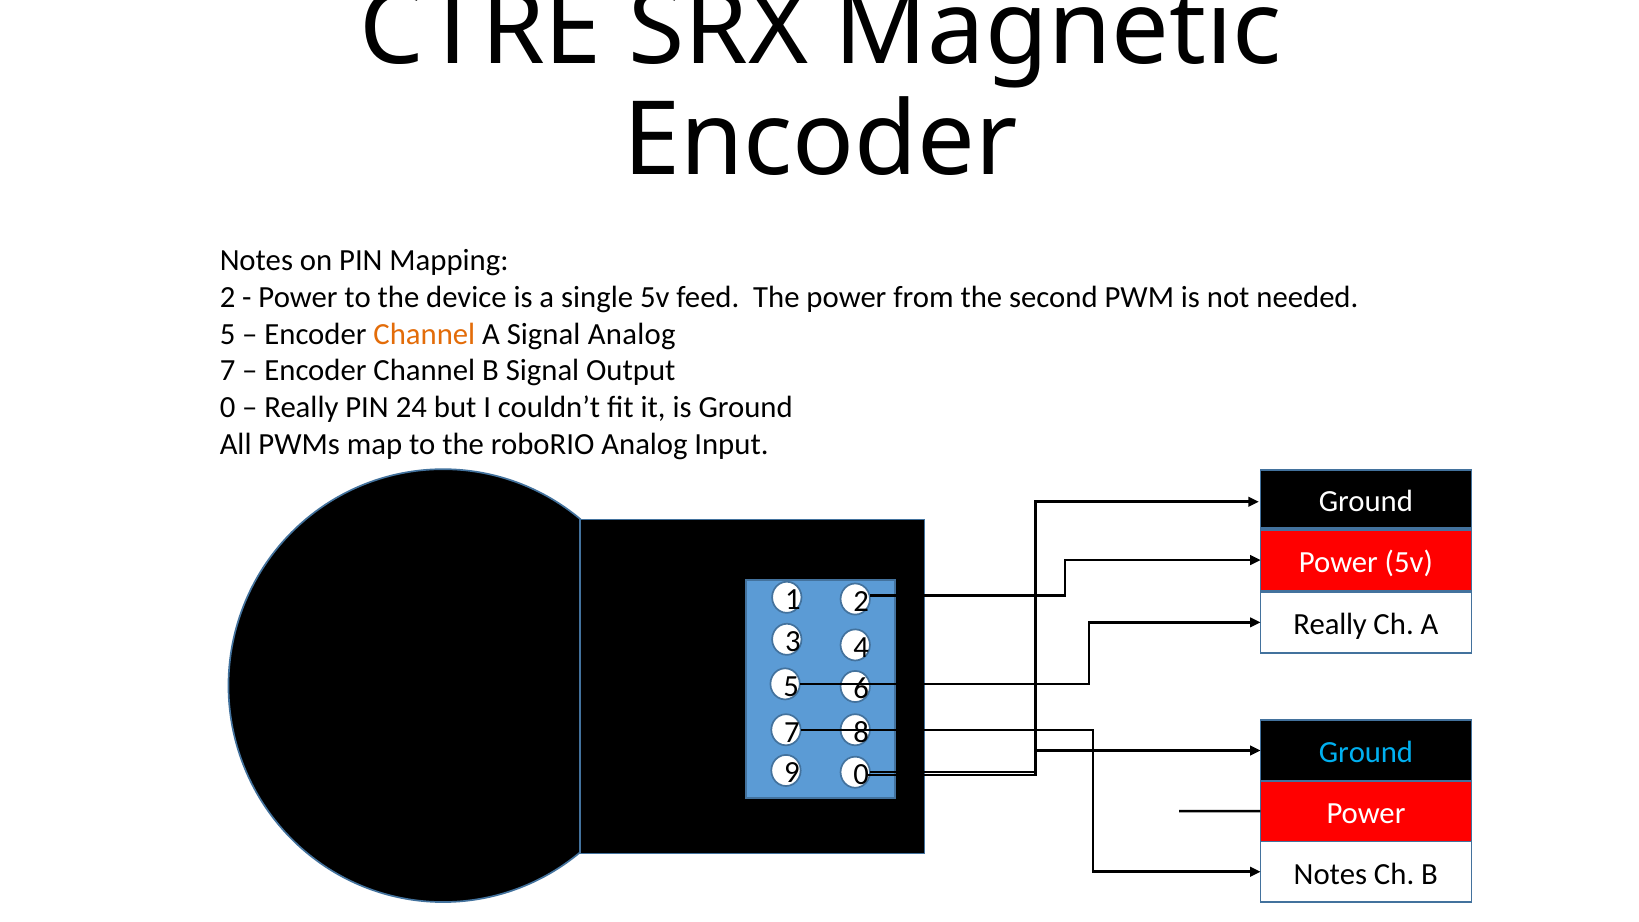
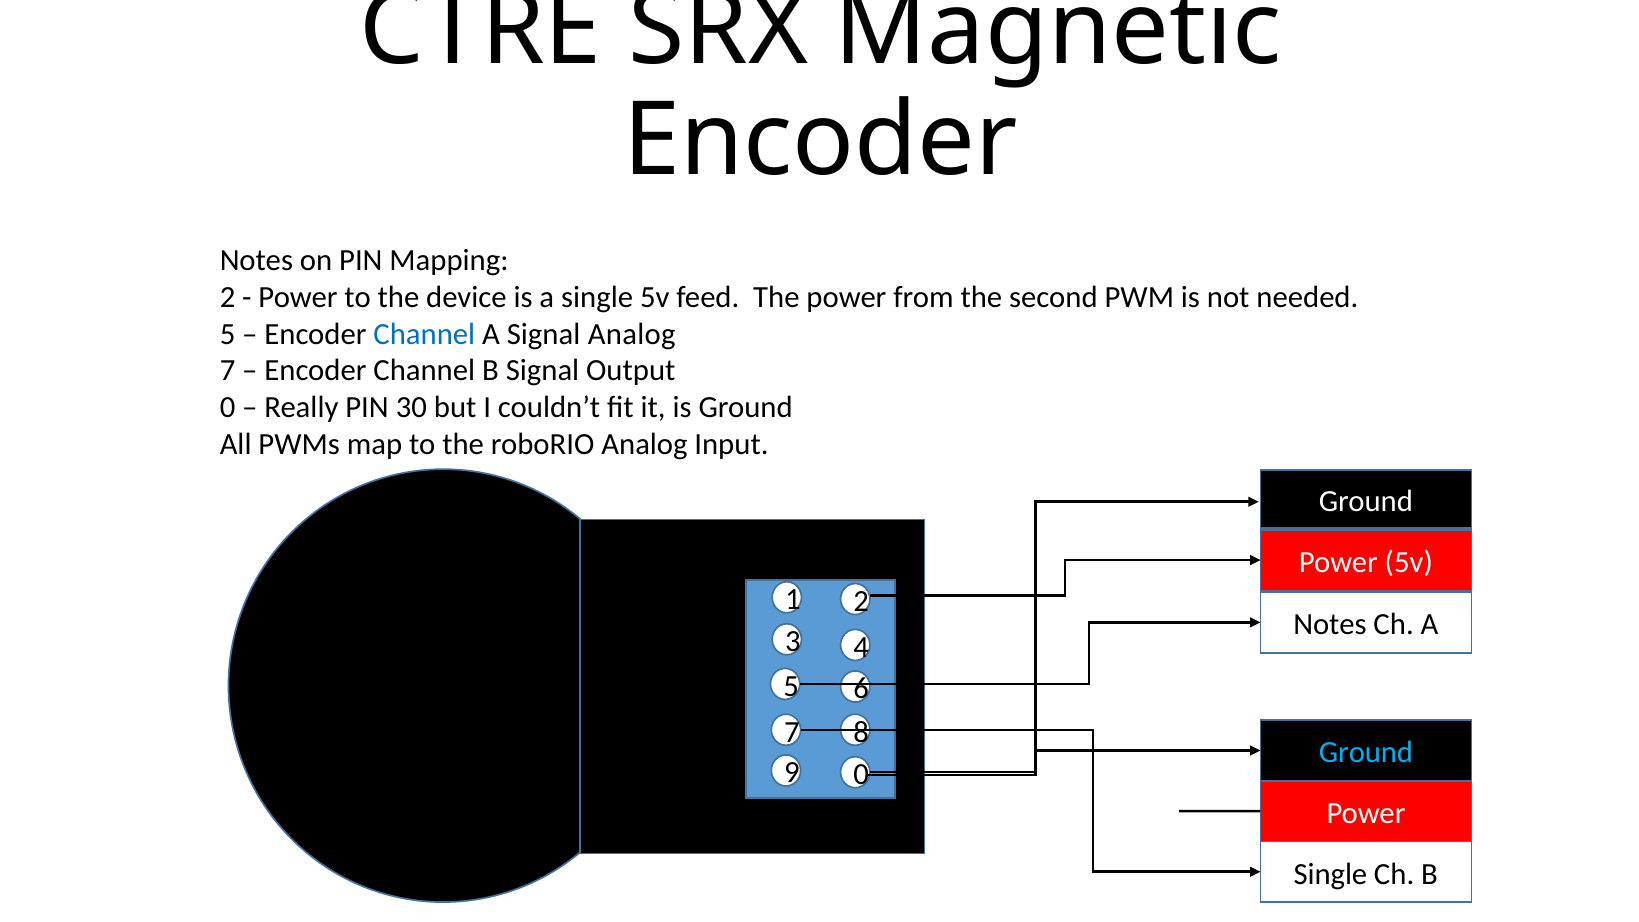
Channel colour: orange -> blue (424, 334)
24: 24 -> 30 (411, 408)
Really: Really -> Notes (1330, 625)
Notes: Notes -> Single (1330, 874)
